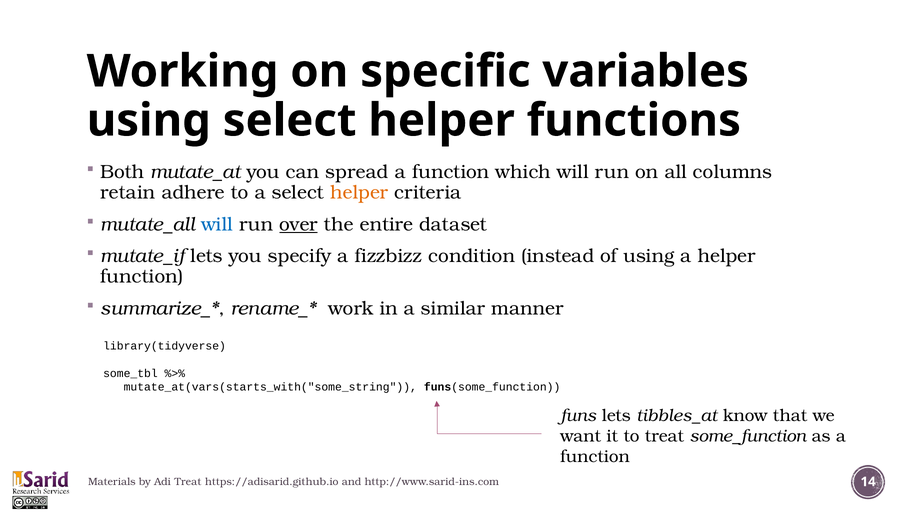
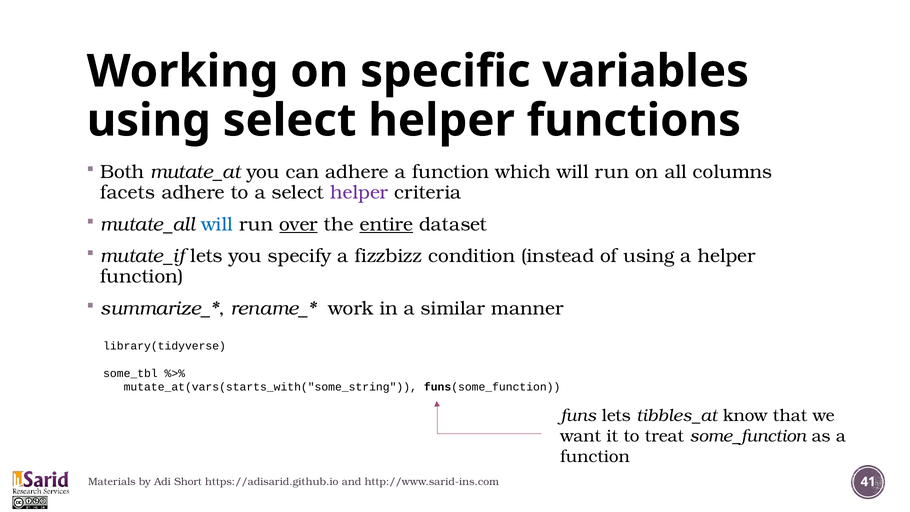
can spread: spread -> adhere (357, 172)
retain: retain -> facets (128, 192)
helper colour: orange -> purple (359, 192)
entire underline: none -> present (386, 224)
Adi Treat: Treat -> Short (188, 482)
14: 14 -> 41 (868, 482)
